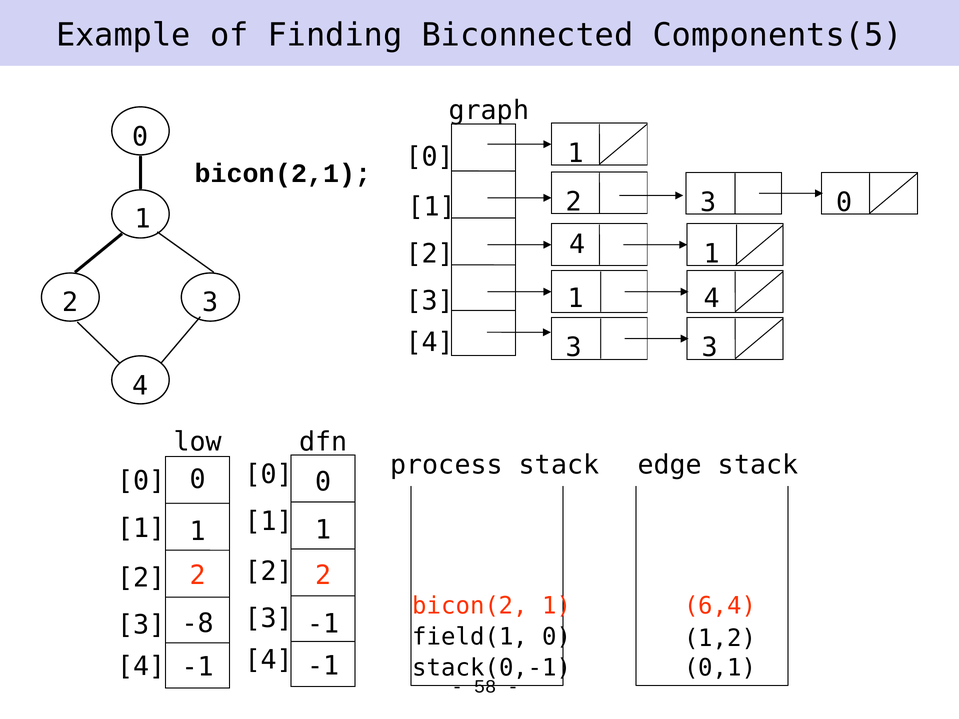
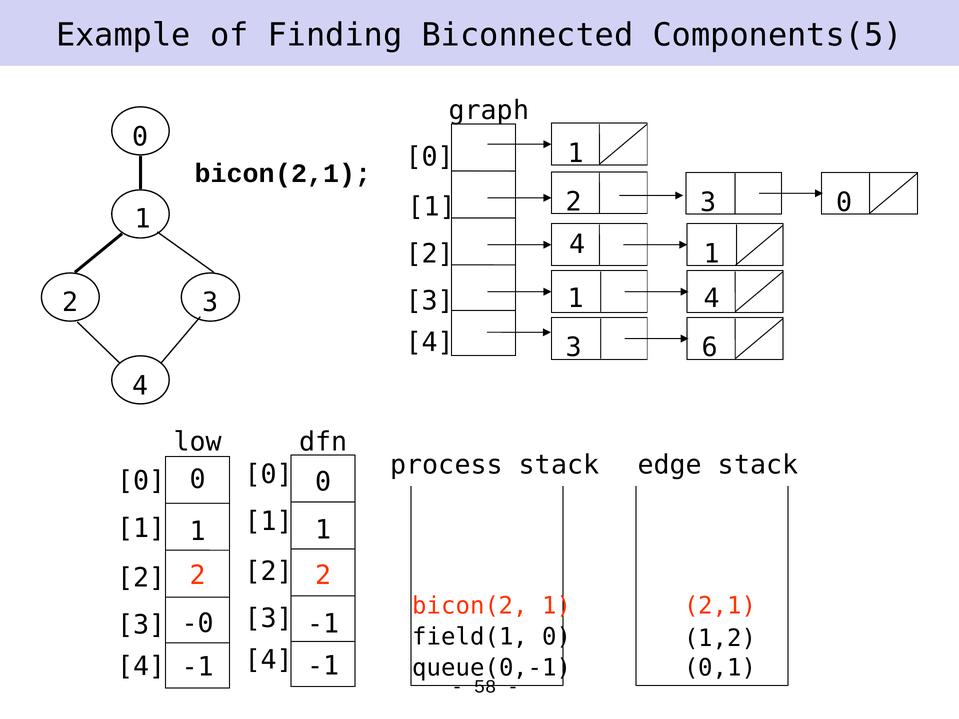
3 3: 3 -> 6 (710, 348)
6,4: 6,4 -> 2,1 (720, 606)
-8: -8 -> -0 (198, 623)
stack(0,-1: stack(0,-1 -> queue(0,-1 (492, 668)
